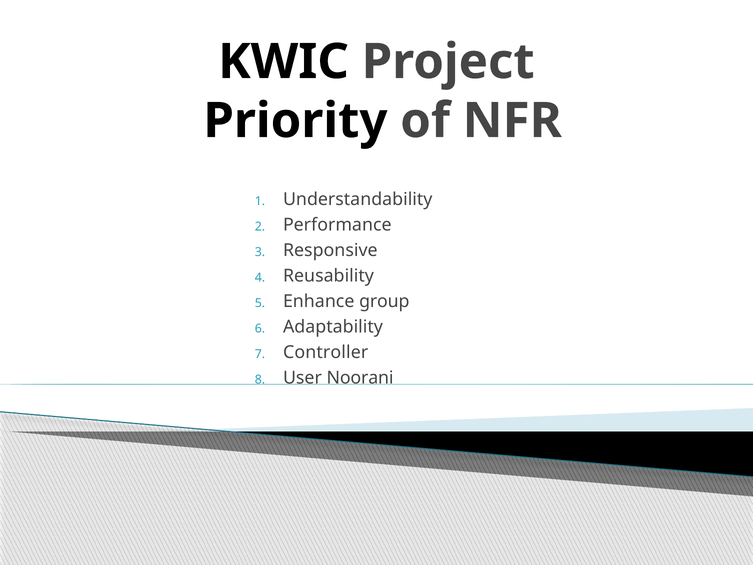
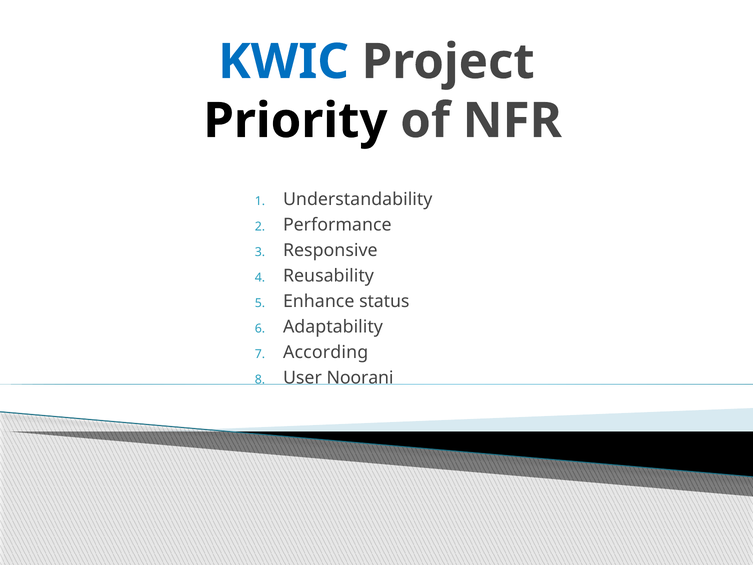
KWIC colour: black -> blue (284, 62)
group: group -> status (384, 301)
Controller: Controller -> According (326, 352)
